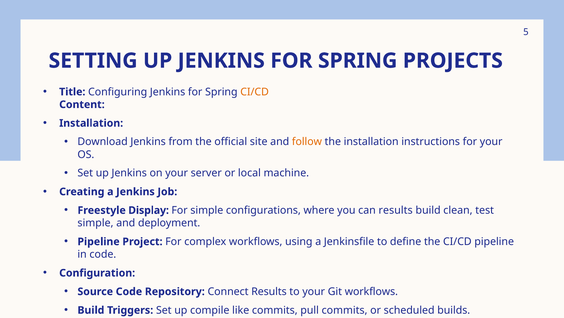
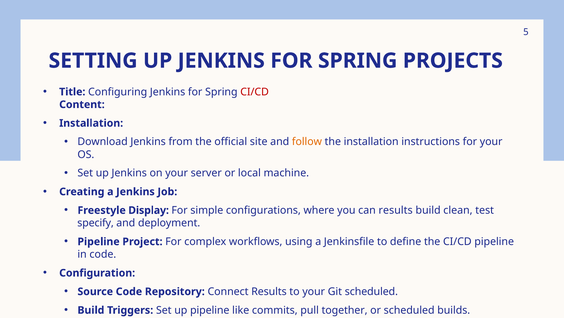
CI/CD colour: orange -> red (255, 92)
simple: simple -> specify (96, 223)
Git workflows: workflows -> scheduled (371, 291)
up compile: compile -> pipeline (210, 310)
pull commits: commits -> together (345, 310)
